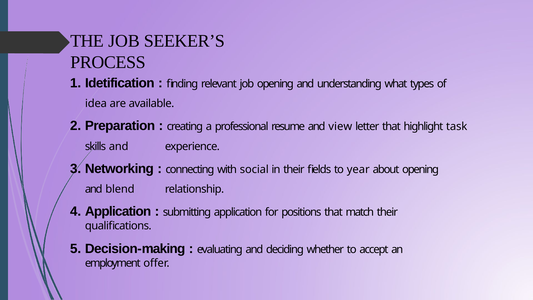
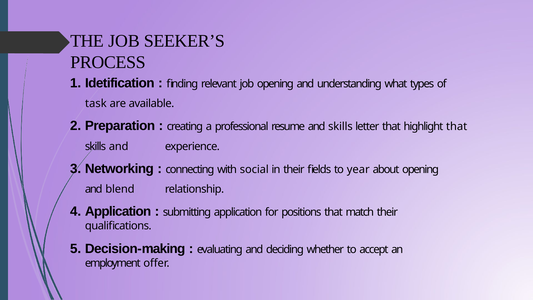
idea: idea -> task (96, 104)
and view: view -> skills (340, 127)
highlight task: task -> that (457, 127)
